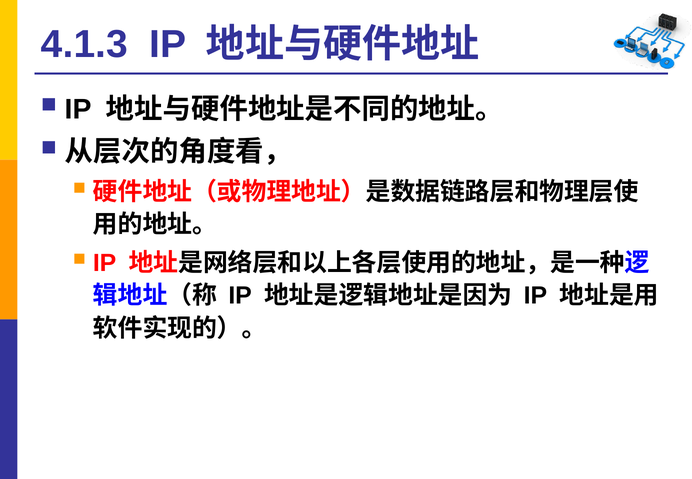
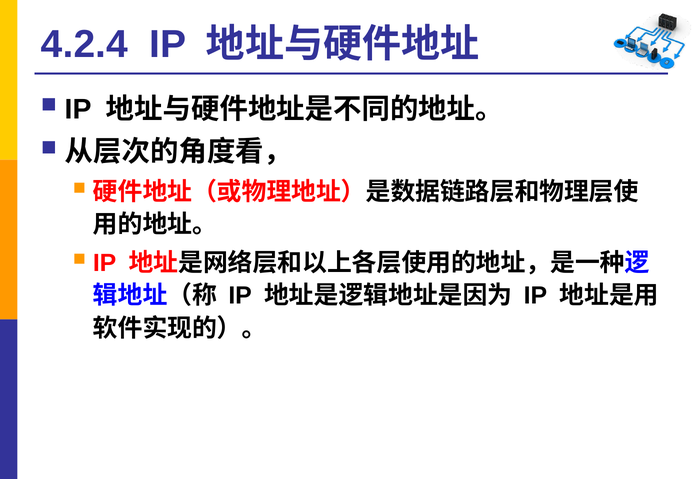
4.1.3: 4.1.3 -> 4.2.4 (84, 45)
